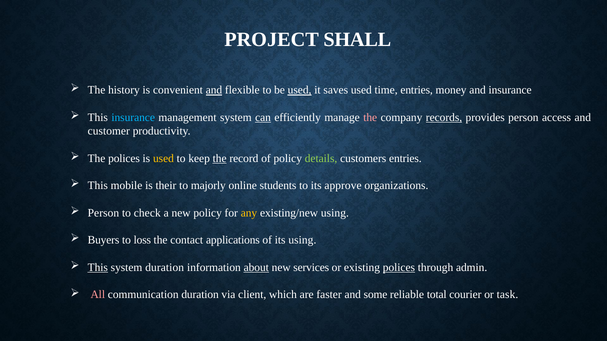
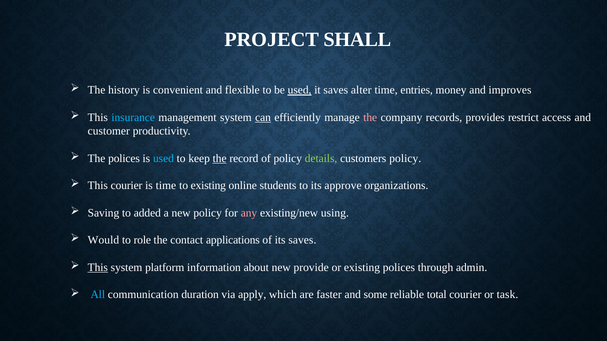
and underline: present -> none (214, 90)
saves used: used -> alter (361, 90)
and insurance: insurance -> improves (510, 90)
records underline: present -> none (444, 117)
provides person: person -> restrict (523, 117)
used colour: yellow -> light blue (163, 158)
customers entries: entries -> policy (405, 158)
This mobile: mobile -> courier (127, 186)
is their: their -> time (166, 186)
to majorly: majorly -> existing (208, 186)
Person: Person -> Saving (103, 213)
check: check -> added (147, 213)
any colour: yellow -> pink (249, 213)
Buyers: Buyers -> Would (103, 240)
loss: loss -> role (142, 240)
its using: using -> saves (302, 240)
system duration: duration -> platform (165, 268)
about underline: present -> none (256, 268)
services: services -> provide (311, 268)
polices underline: present -> none (399, 268)
All colour: pink -> light blue (98, 295)
client: client -> apply (252, 295)
